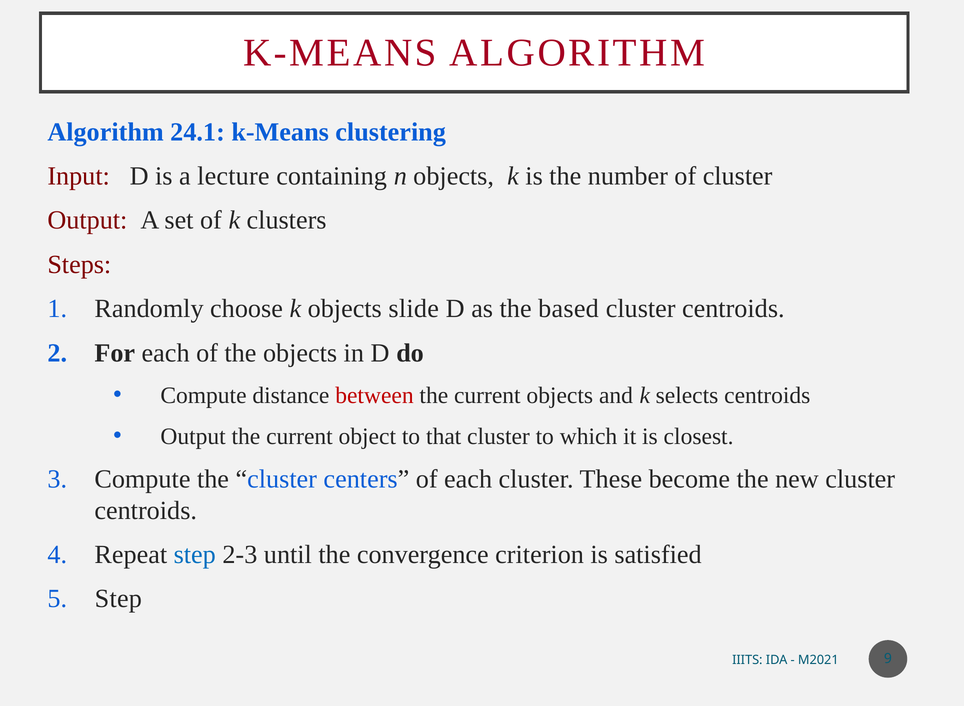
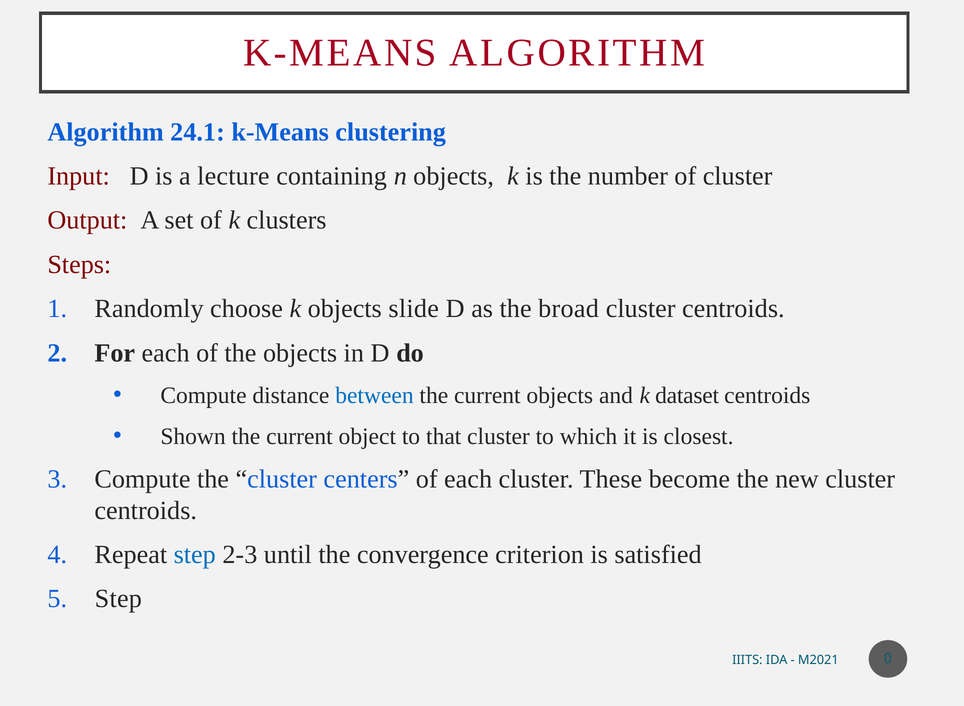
based: based -> broad (569, 309)
between colour: red -> blue (374, 395)
selects: selects -> dataset (687, 395)
Output: Output -> Shown (193, 436)
9: 9 -> 0 (888, 659)
